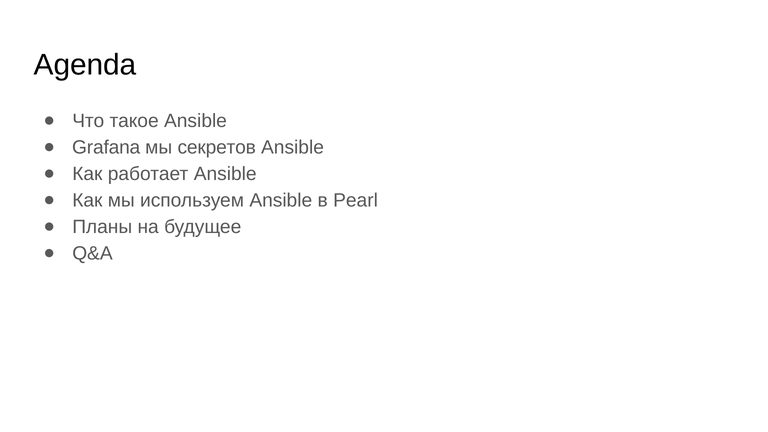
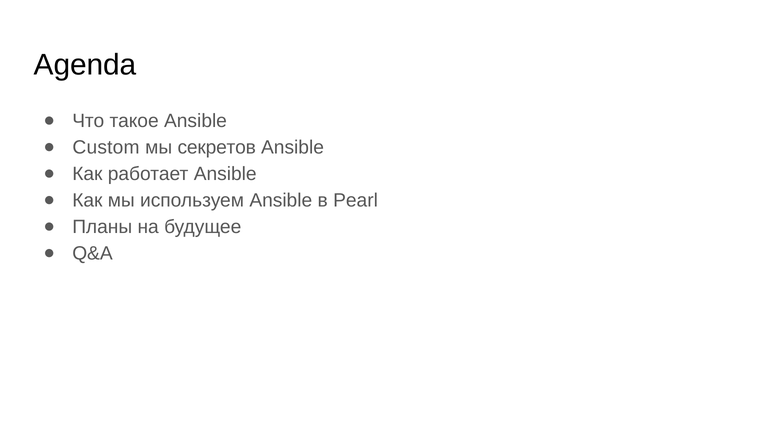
Grafana: Grafana -> Custom (106, 147)
